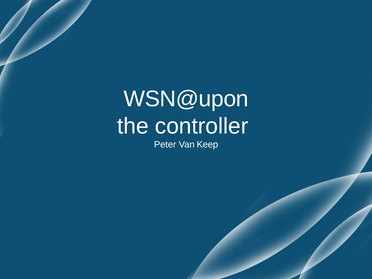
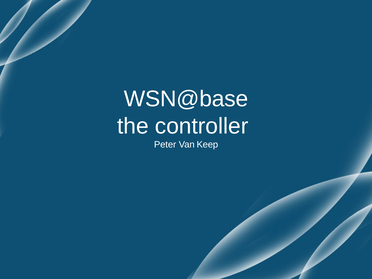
WSN@upon: WSN@upon -> WSN@base (186, 99)
